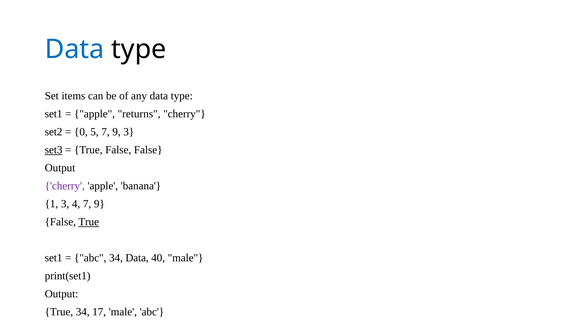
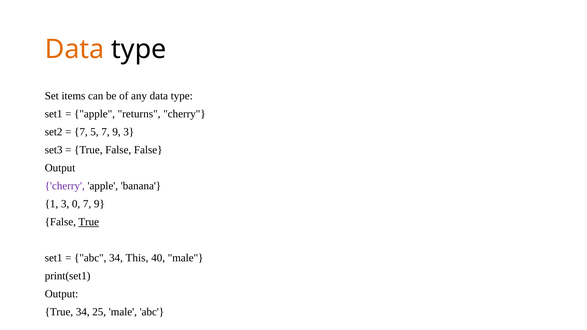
Data colour: blue -> orange (75, 49)
0: 0 -> 7 (81, 132)
set3 underline: present -> none (54, 150)
4: 4 -> 0 (76, 204)
34 Data: Data -> This (137, 258)
17: 17 -> 25 (99, 312)
